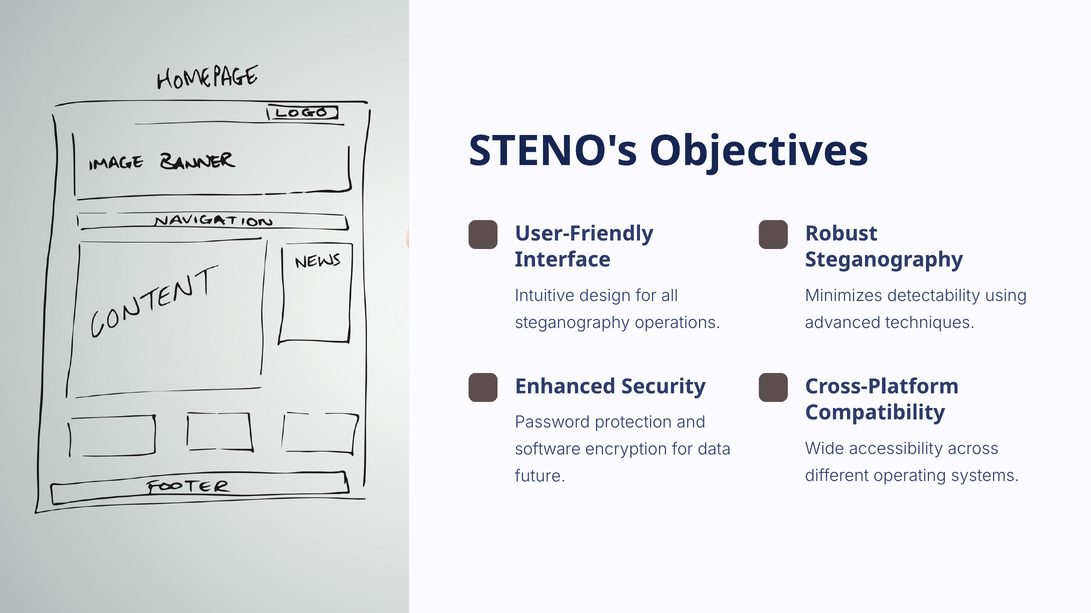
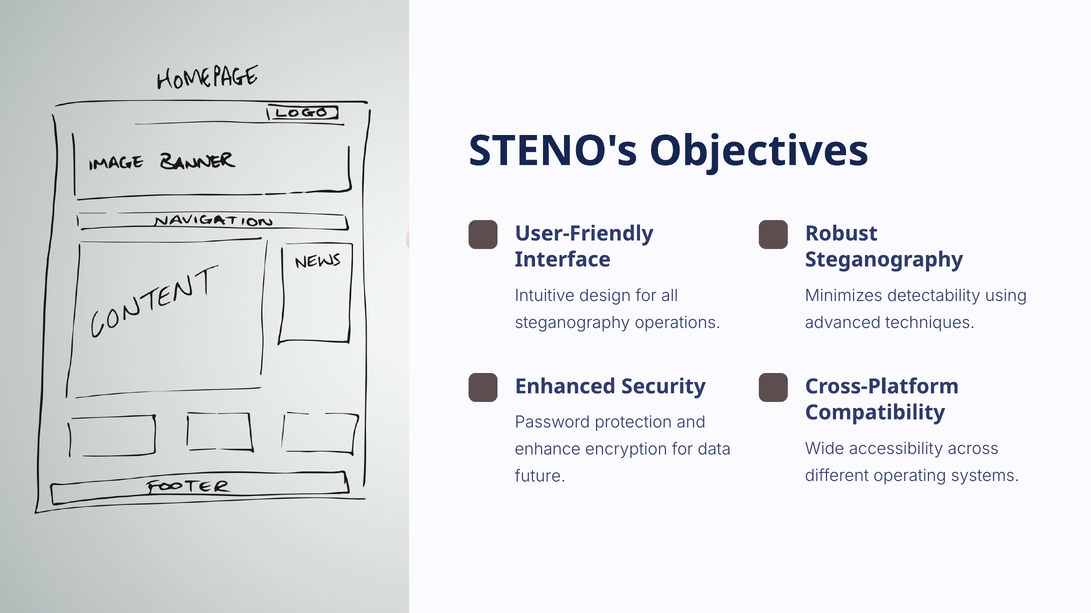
software: software -> enhance (548, 450)
